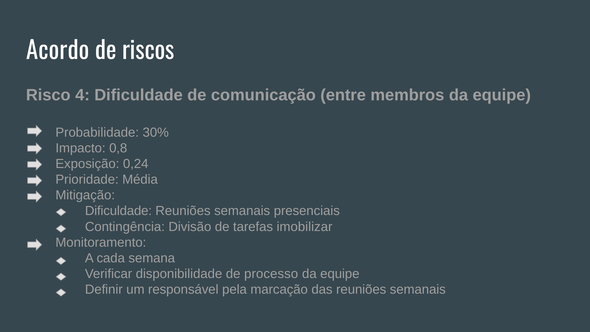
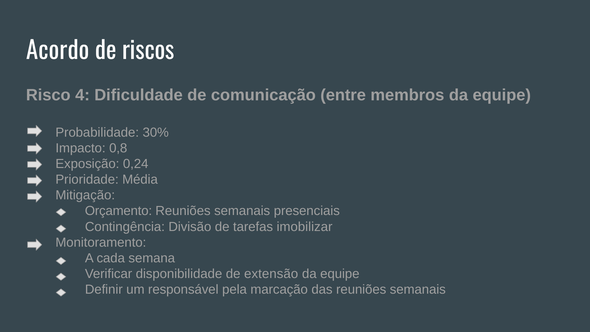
Dificuldade: Dificuldade -> Orçamento (118, 211)
processo: processo -> extensão (271, 274)
